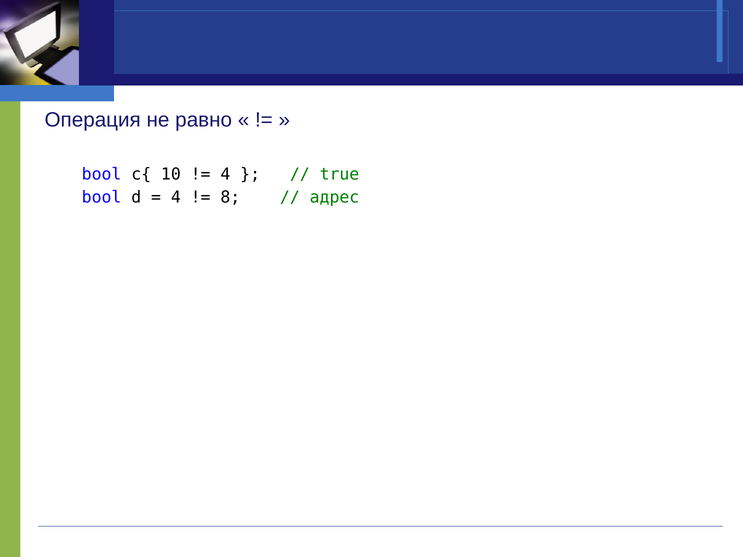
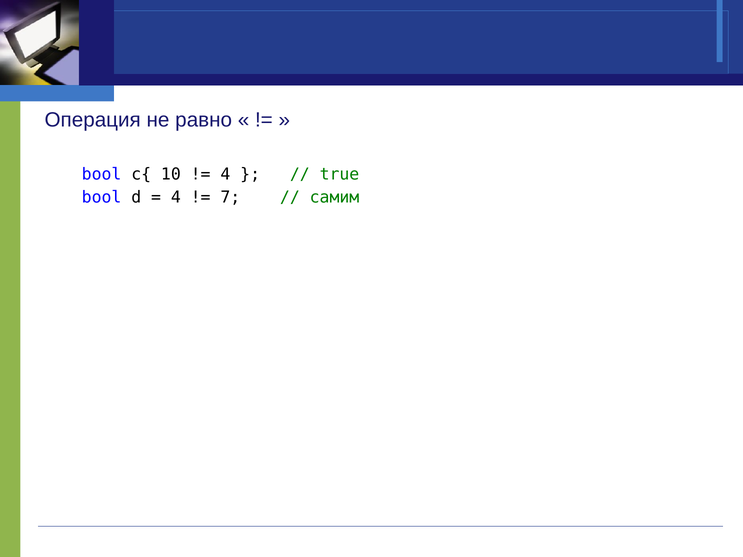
8: 8 -> 7 (230, 197)
адрес: адрес -> самим (335, 197)
